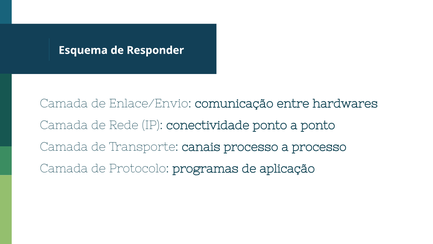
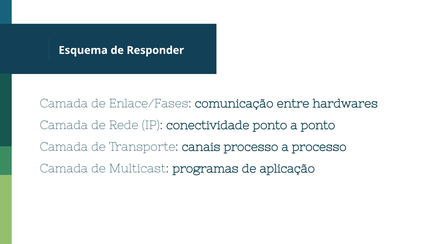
Enlace/Envio: Enlace/Envio -> Enlace/Fases (150, 103)
Protocolo: Protocolo -> Multicast (139, 168)
